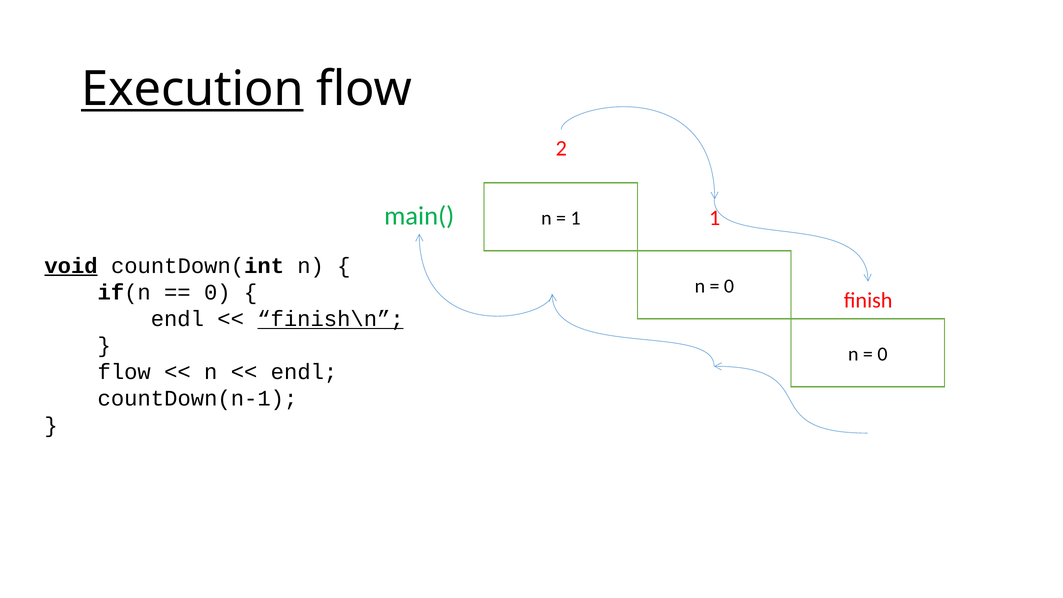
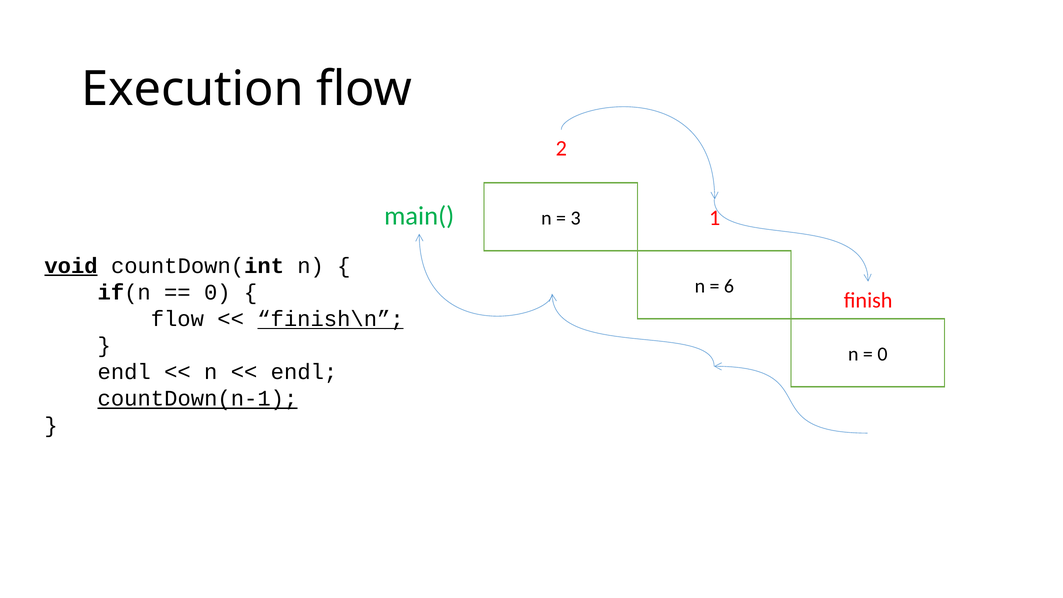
Execution underline: present -> none (192, 89)
1: 1 -> 3 (576, 218)
0: 0 -> 6 (729, 286)
endl: endl -> flow (177, 319)
flow: flow -> endl (124, 372)
countDown(n-1 underline: none -> present (197, 399)
